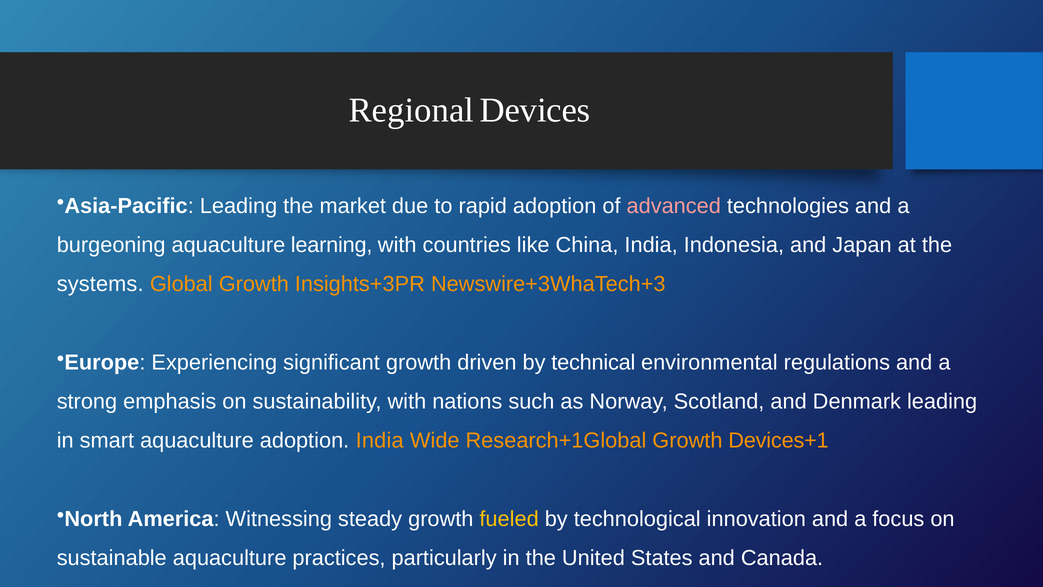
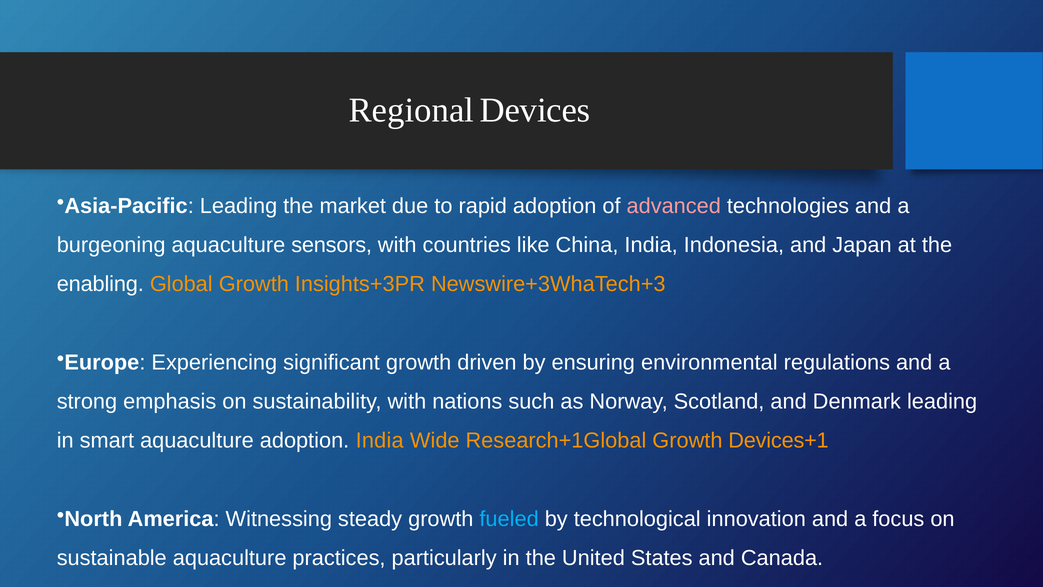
learning: learning -> sensors (332, 245)
systems: systems -> enabling (100, 284)
technical: technical -> ensuring (593, 362)
fueled colour: yellow -> light blue (509, 519)
